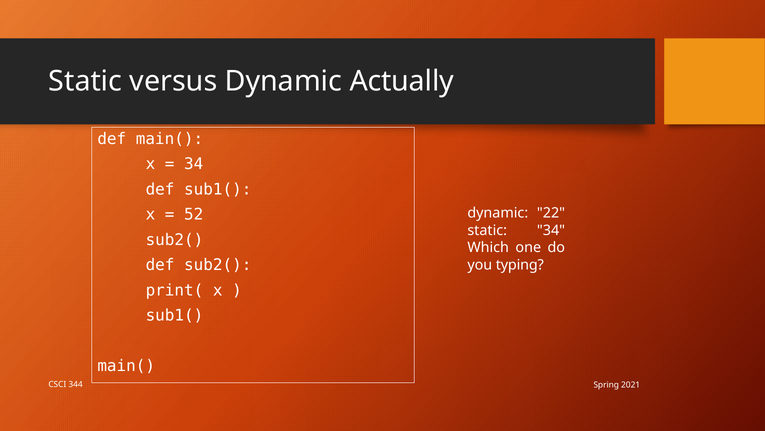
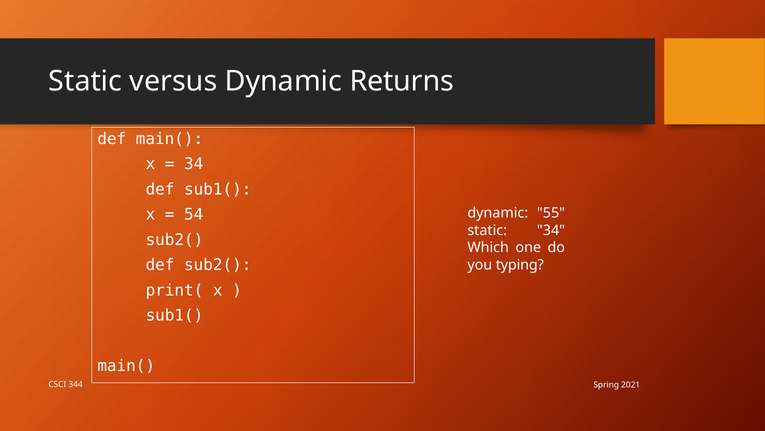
Actually: Actually -> Returns (402, 81)
52: 52 -> 54 (194, 214)
22: 22 -> 55 (551, 213)
